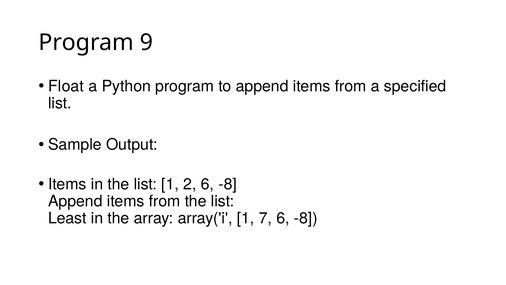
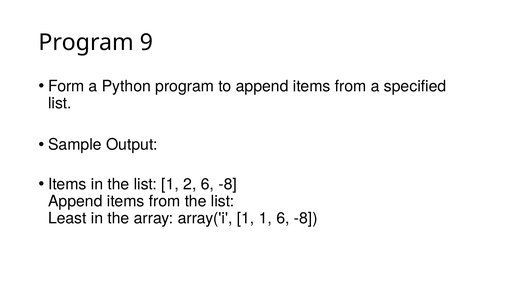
Float: Float -> Form (66, 86)
1 7: 7 -> 1 (265, 218)
